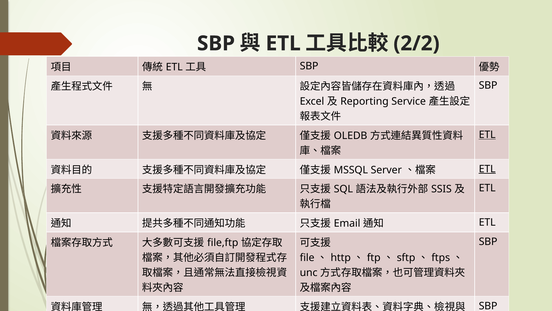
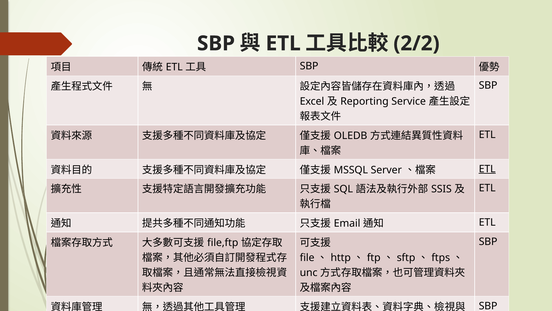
ETL underline: present -> none (487, 134)
